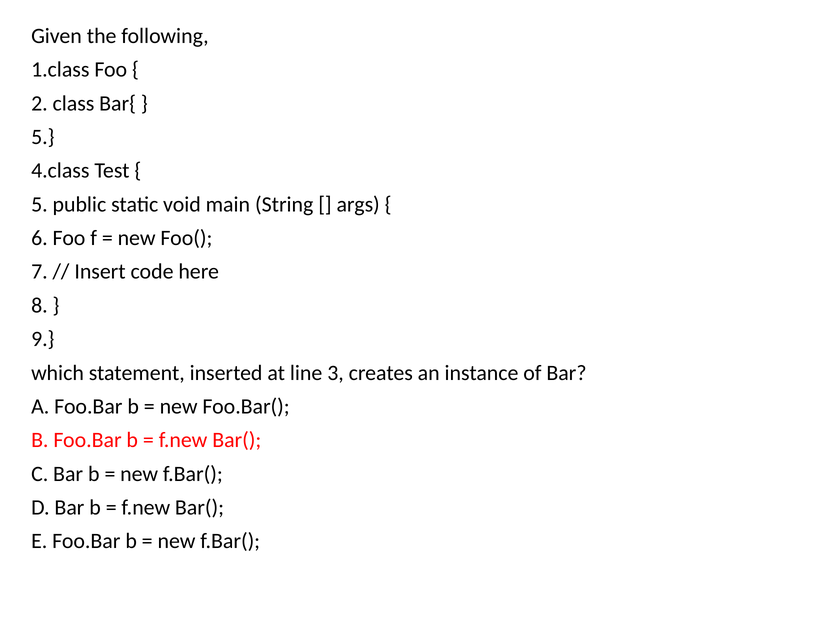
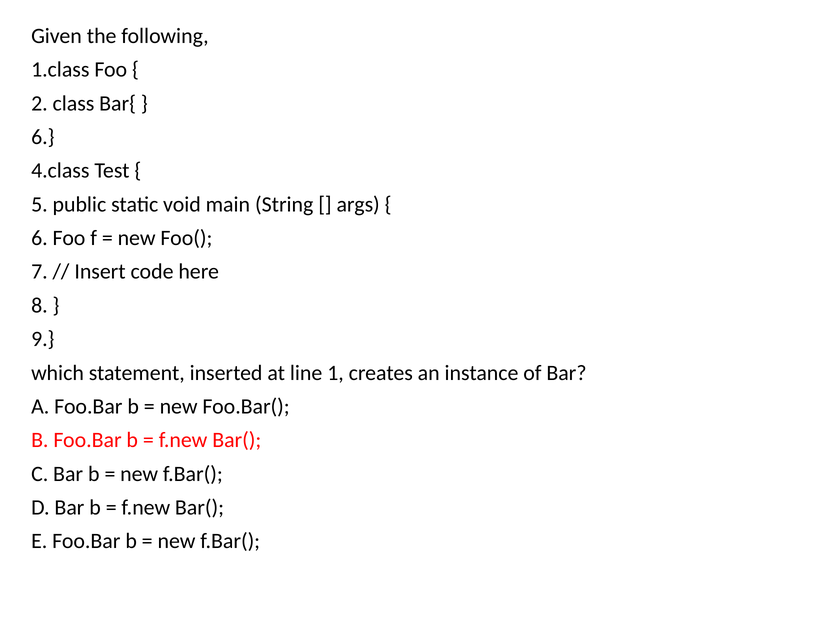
5: 5 -> 6 (43, 137)
3: 3 -> 1 (336, 373)
